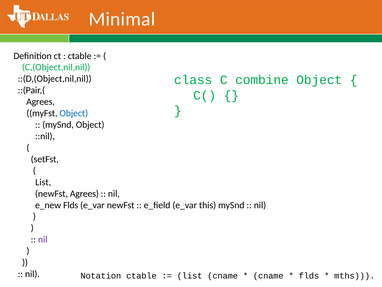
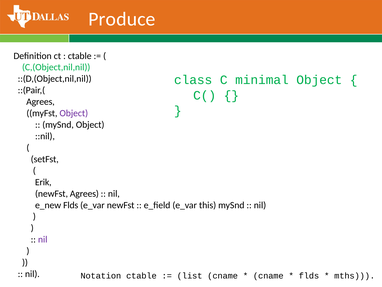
Minimal: Minimal -> Produce (122, 19)
combine: combine -> minimal (262, 80)
Object colour: blue -> purple (74, 113)
List: List -> Erik (43, 182)
